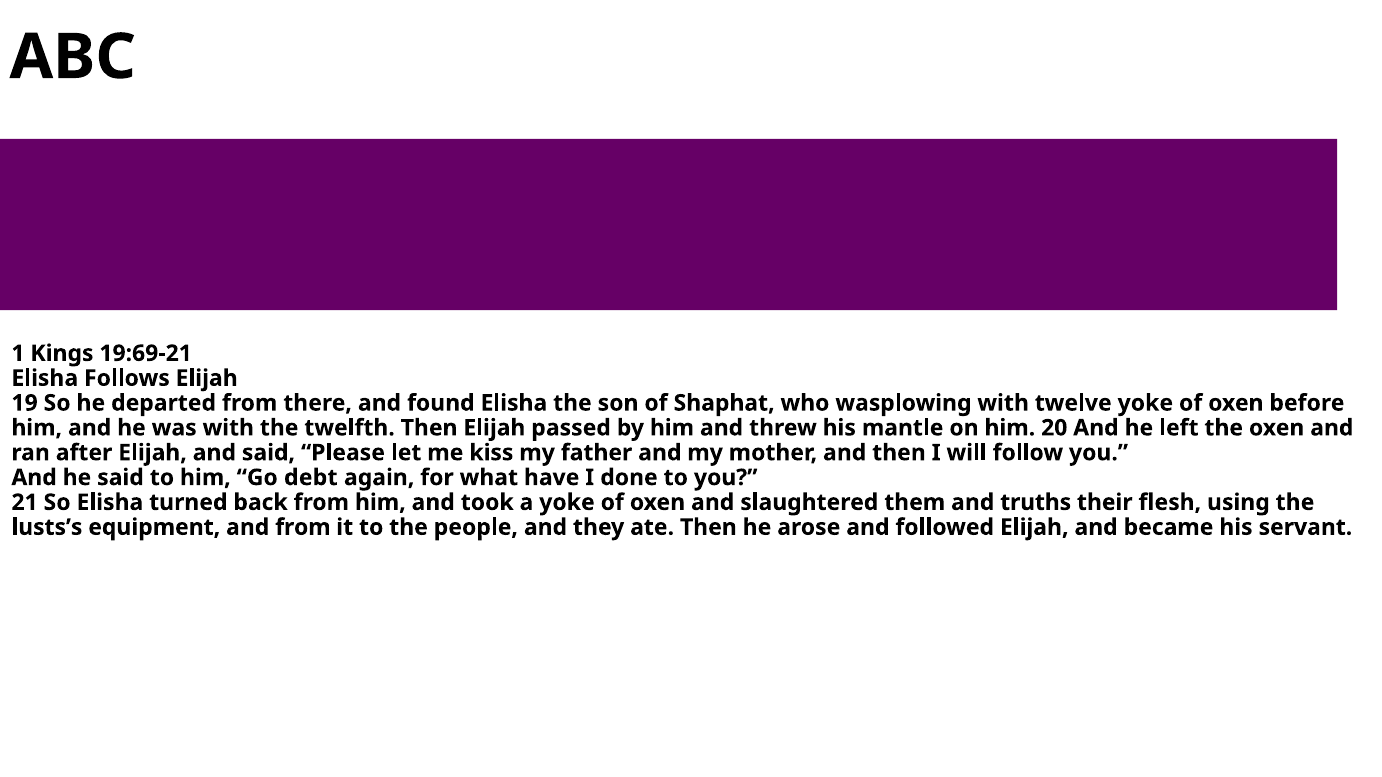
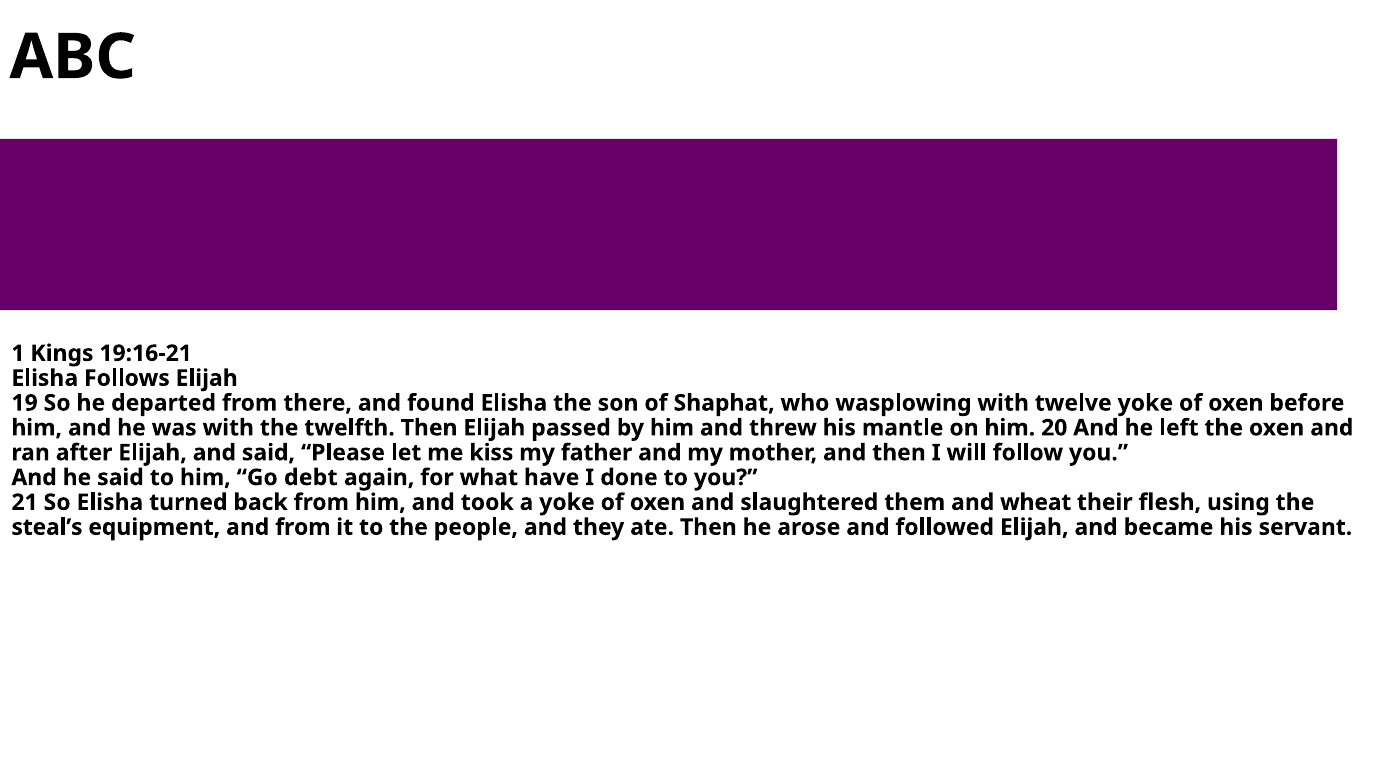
19:69-21: 19:69-21 -> 19:16-21 (146, 354)
truths: truths -> wheat (1036, 503)
lusts’s: lusts’s -> steal’s (47, 527)
